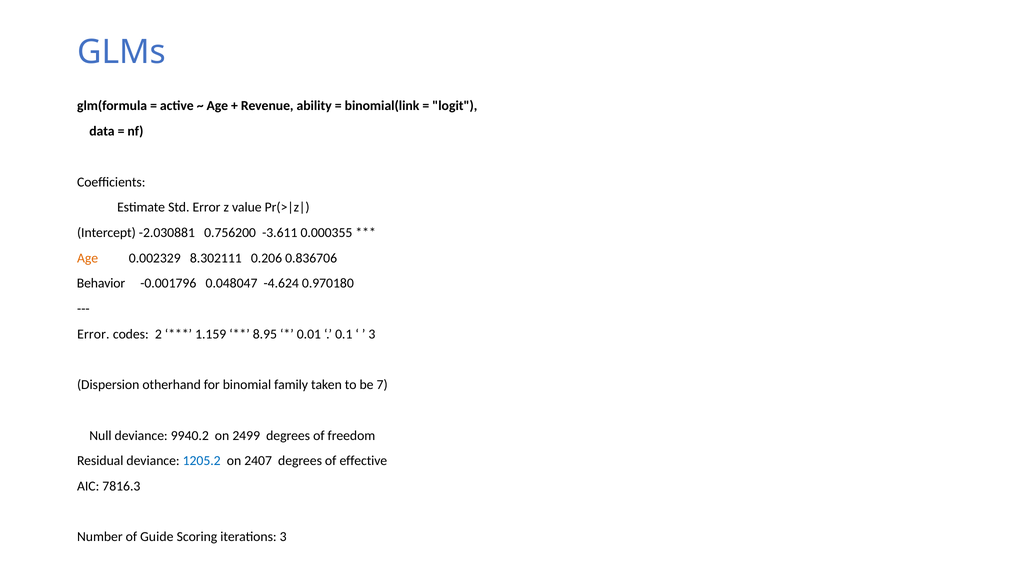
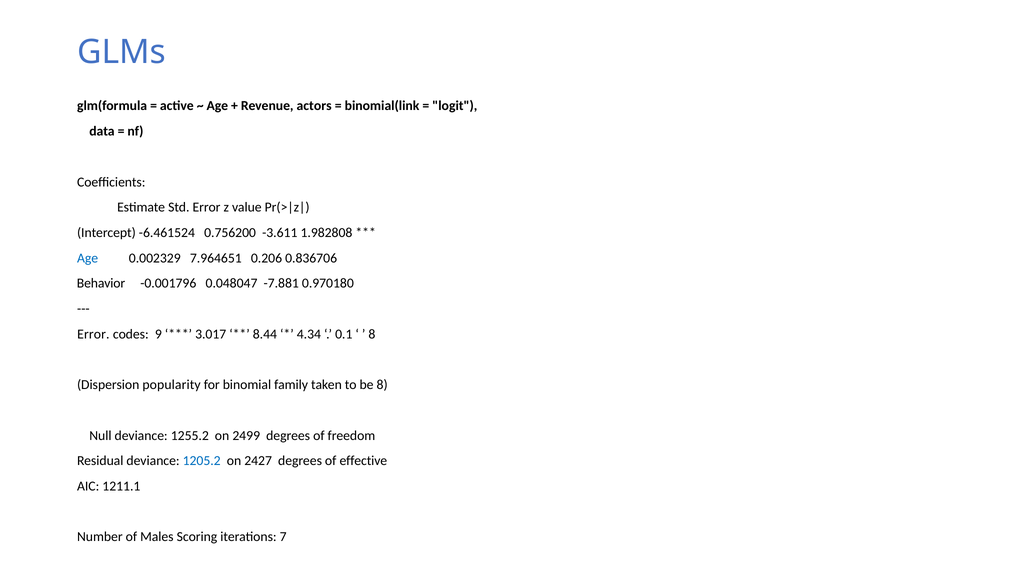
ability: ability -> actors (314, 106)
-2.030881: -2.030881 -> -6.461524 (167, 233)
0.000355: 0.000355 -> 1.982808 (326, 233)
Age colour: orange -> blue (88, 258)
8.302111: 8.302111 -> 7.964651 (216, 258)
-4.624: -4.624 -> -7.881 (281, 283)
2: 2 -> 9 (158, 334)
1.159: 1.159 -> 3.017 (211, 334)
8.95: 8.95 -> 8.44 (265, 334)
0.01: 0.01 -> 4.34 (309, 334)
3: 3 -> 8 (372, 334)
otherhand: otherhand -> popularity (172, 385)
be 7: 7 -> 8 (382, 385)
9940.2: 9940.2 -> 1255.2 (190, 435)
2407: 2407 -> 2427 (258, 461)
7816.3: 7816.3 -> 1211.1 (121, 486)
Guide: Guide -> Males (157, 537)
iterations 3: 3 -> 7 (283, 537)
